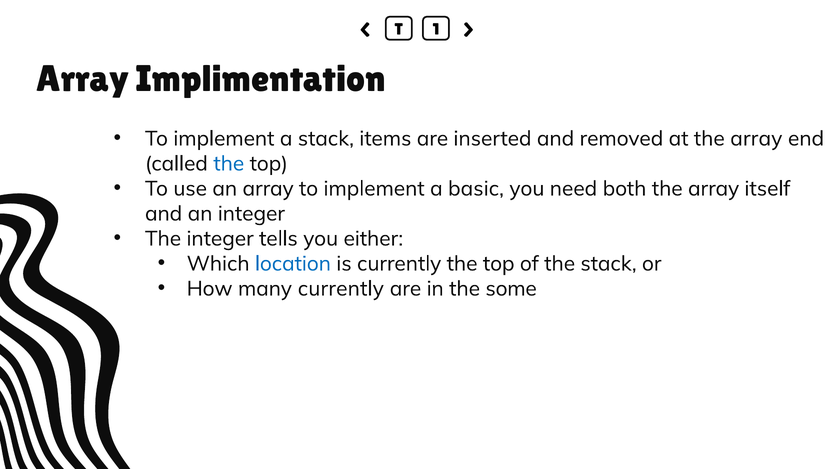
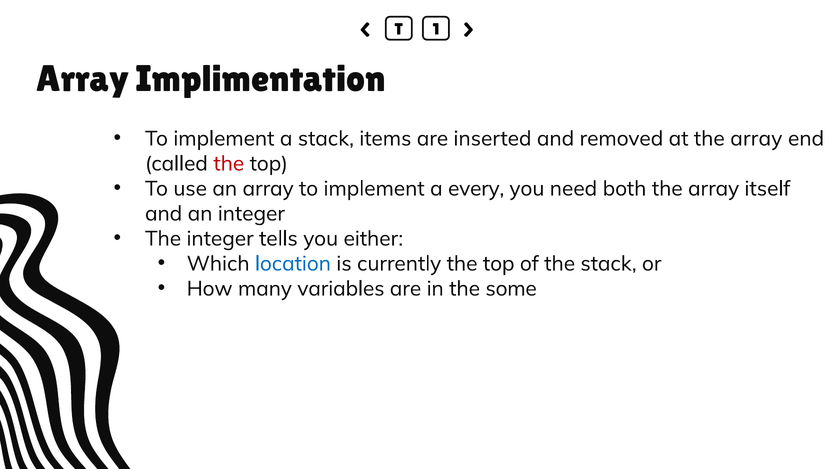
the colour: blue -> red (229, 164)
basic: basic -> every (476, 189)
many currently: currently -> variables (341, 289)
